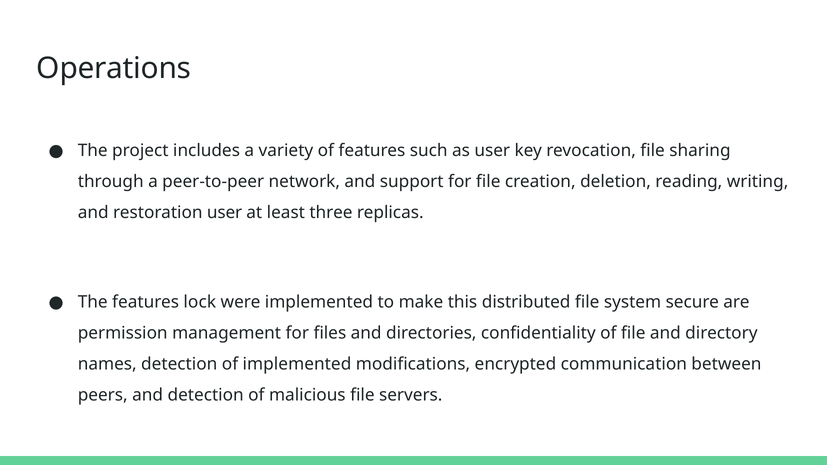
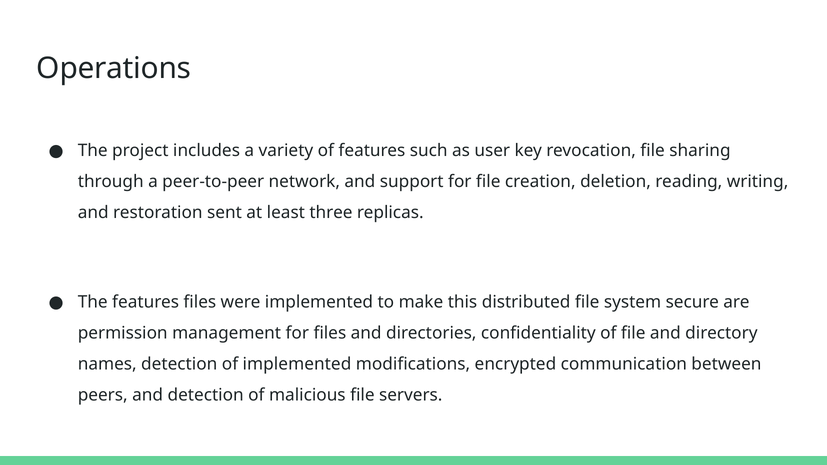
restoration user: user -> sent (224, 213)
features lock: lock -> files (200, 302)
